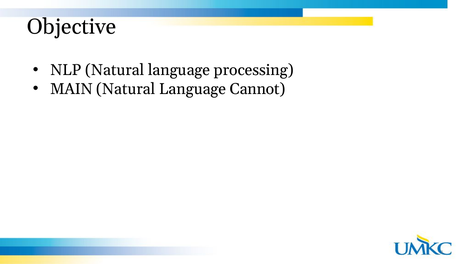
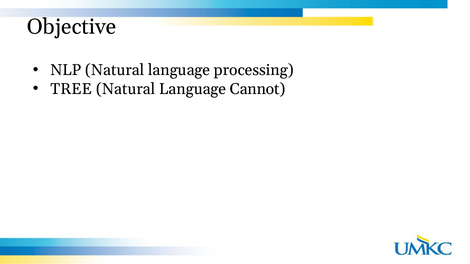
MAIN: MAIN -> TREE (71, 89)
